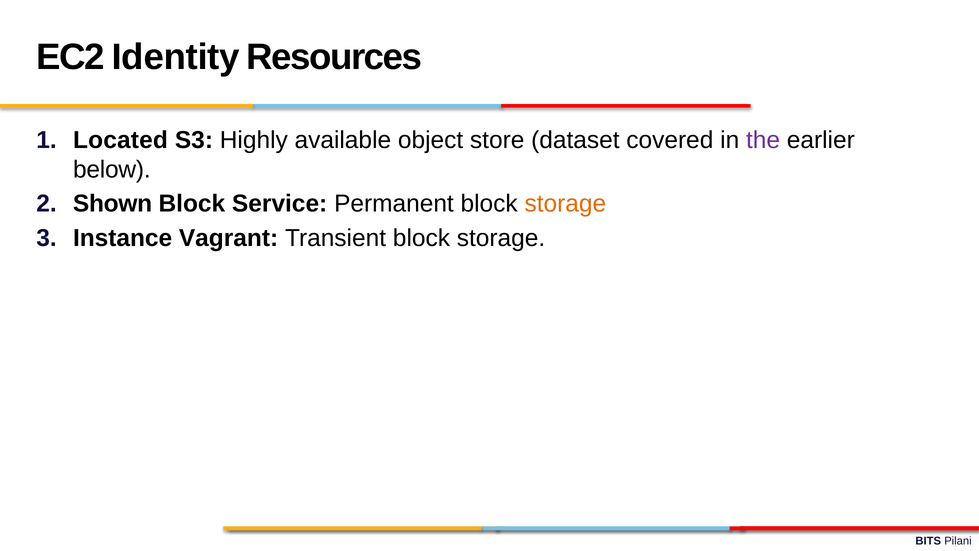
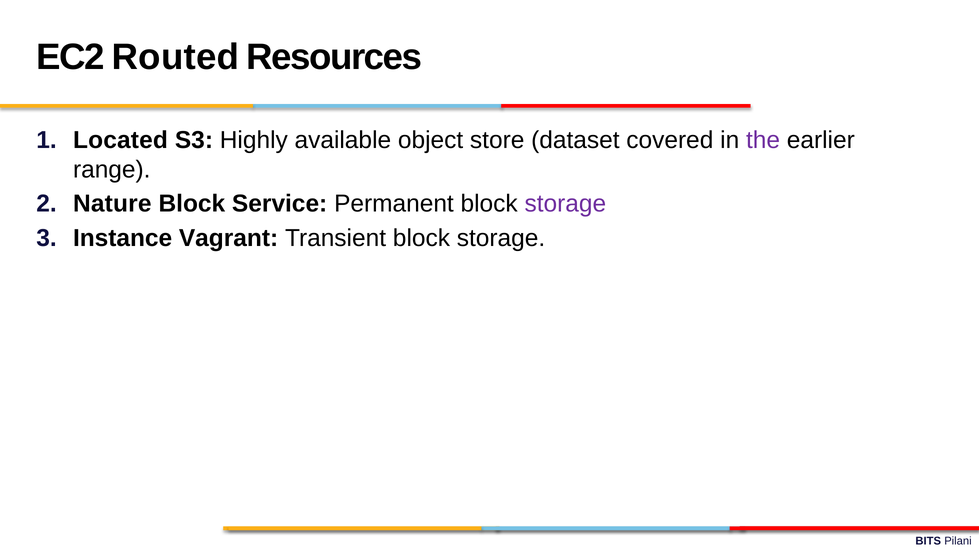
Identity: Identity -> Routed (175, 57)
below: below -> range (112, 169)
Shown: Shown -> Nature (112, 204)
storage colour: orange -> purple (565, 204)
